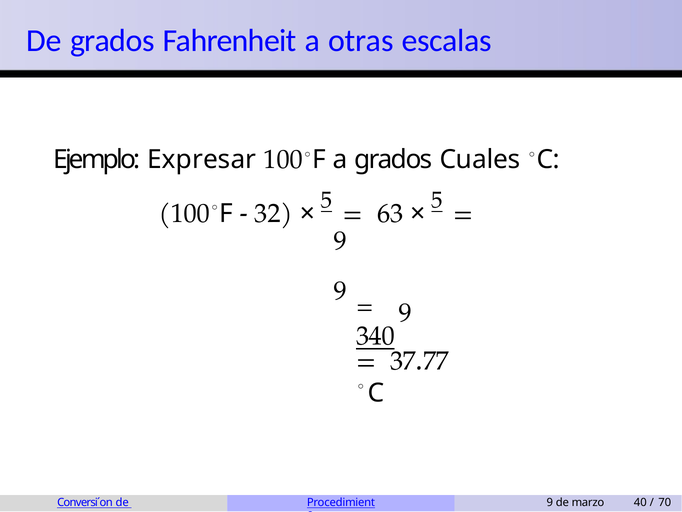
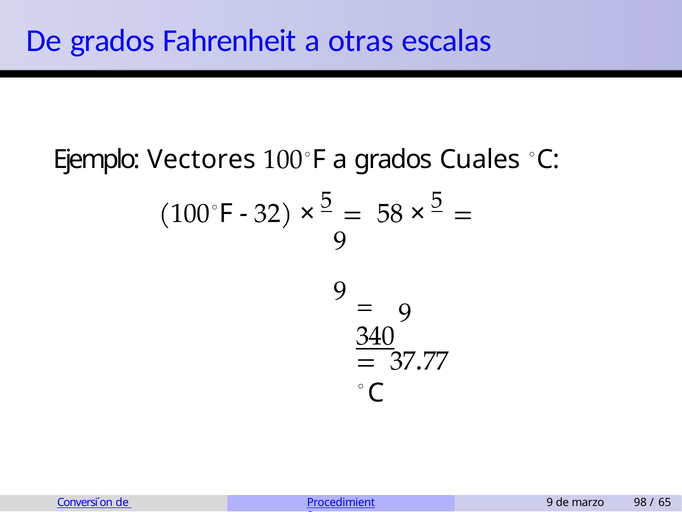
Expresar: Expresar -> Vectores (202, 159)
63: 63 -> 58 (390, 214)
40: 40 -> 98 (640, 503)
70: 70 -> 65 (665, 503)
